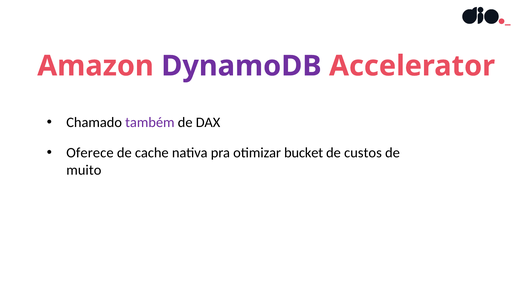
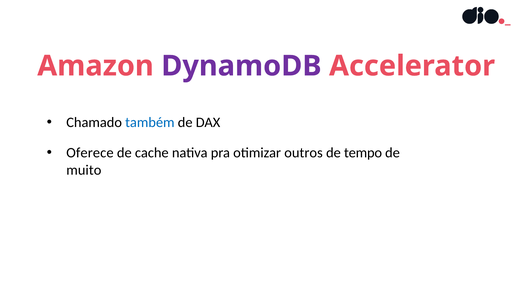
também colour: purple -> blue (150, 123)
bucket: bucket -> outros (304, 153)
custos: custos -> tempo (363, 153)
